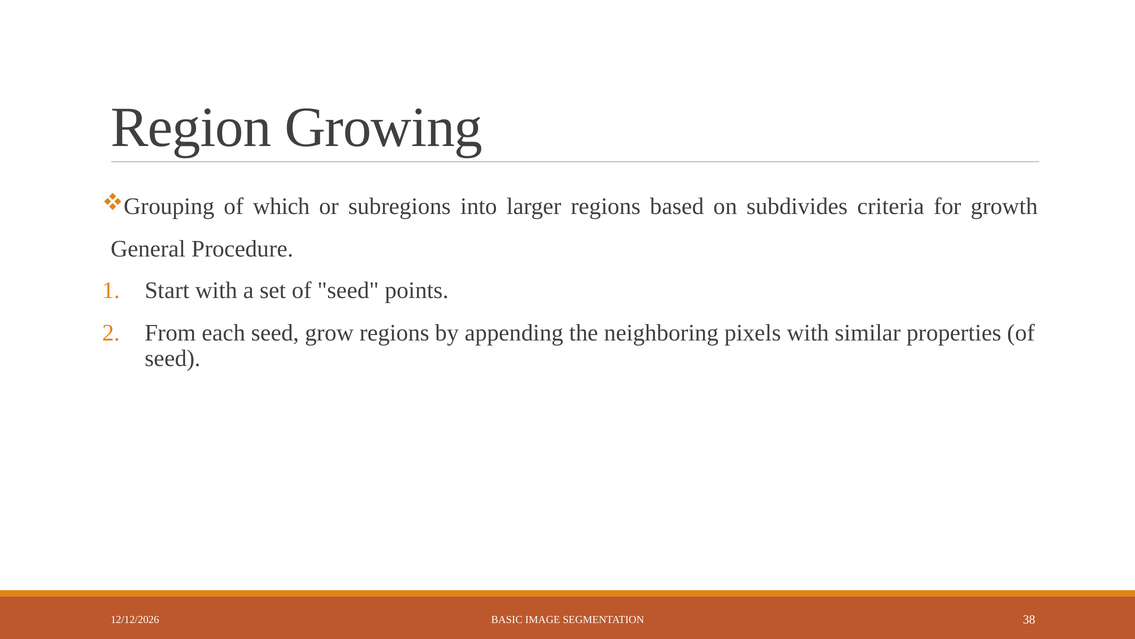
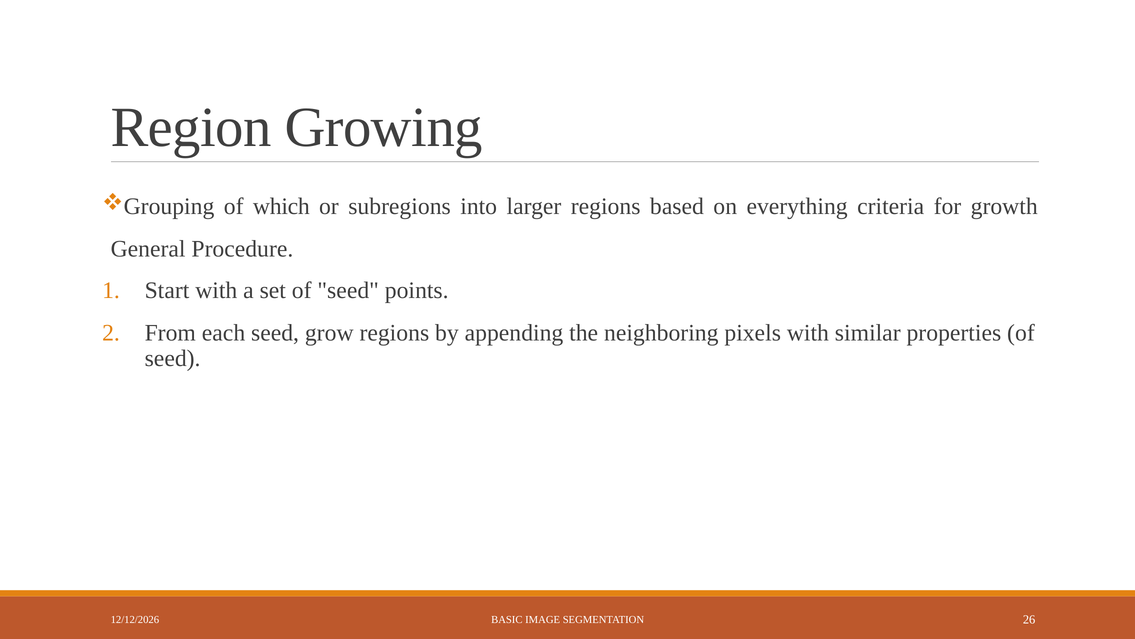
subdivides: subdivides -> everything (797, 206)
38: 38 -> 26 (1029, 619)
